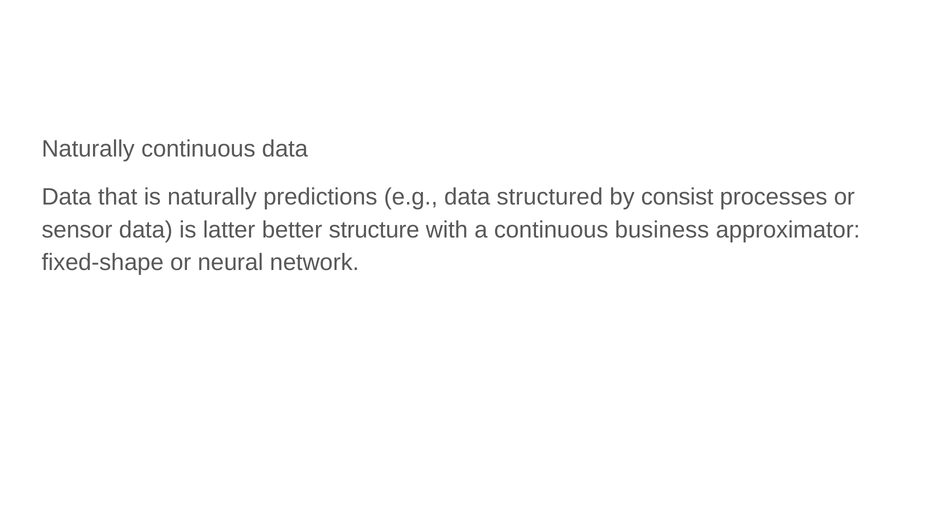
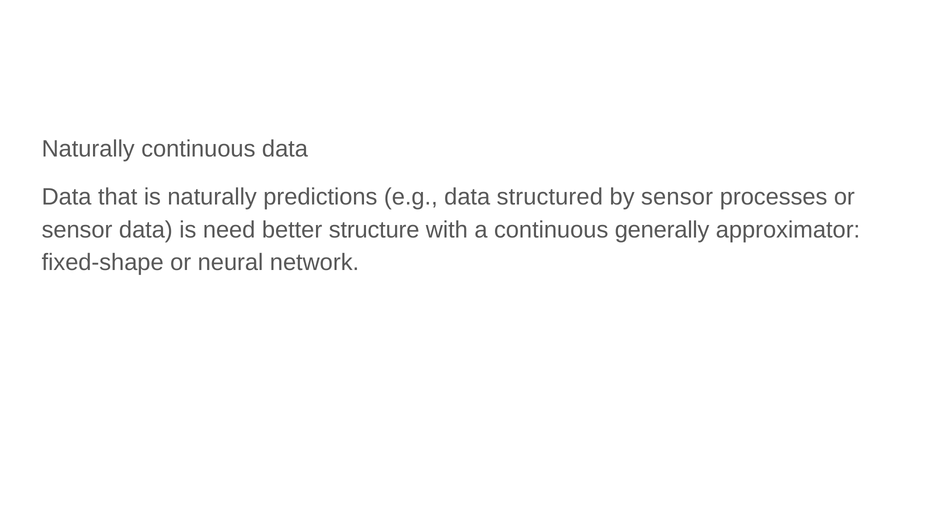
by consist: consist -> sensor (677, 197)
latter: latter -> need (229, 230)
business: business -> generally (662, 230)
